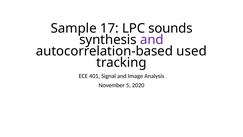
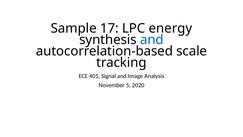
sounds: sounds -> energy (170, 28)
and colour: purple -> blue (152, 40)
used: used -> scale (192, 51)
